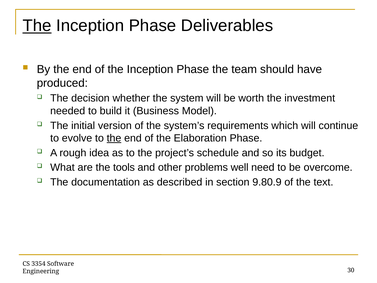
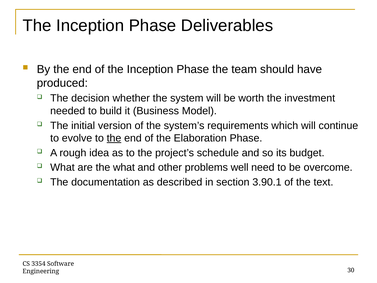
The underline: present -> none (37, 26)
the tools: tools -> what (124, 167)
9.80.9: 9.80.9 -> 3.90.1 (267, 182)
